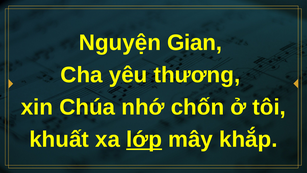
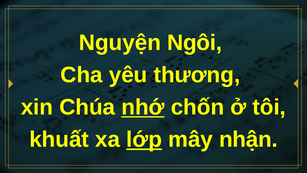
Gian: Gian -> Ngôi (195, 43)
nhớ underline: none -> present (143, 107)
khắp: khắp -> nhận (248, 139)
